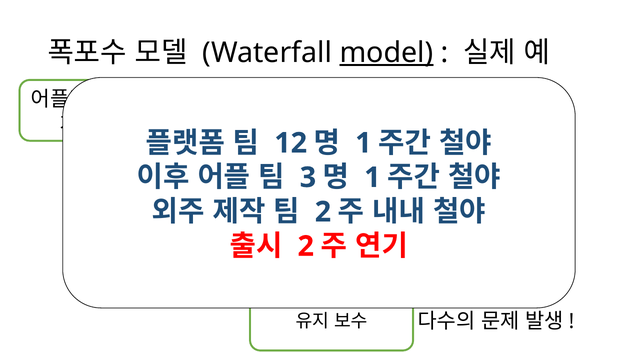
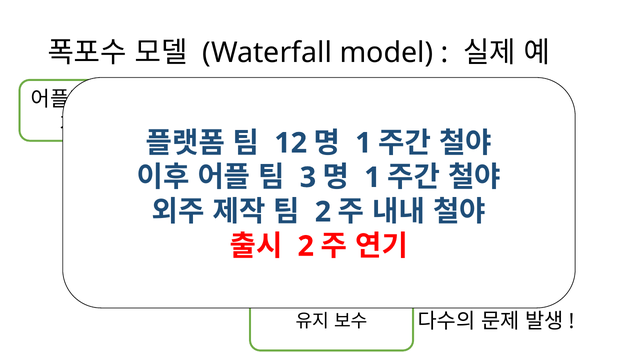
model underline: present -> none (386, 53)
